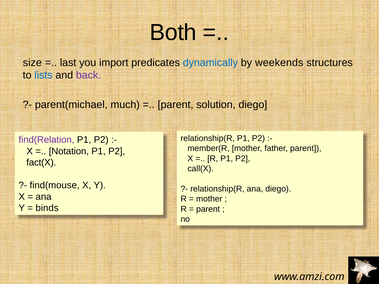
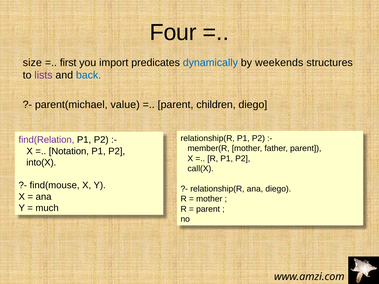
Both: Both -> Four (173, 33)
last: last -> first (68, 63)
lists colour: blue -> purple (43, 75)
back colour: purple -> blue (89, 75)
much: much -> value (125, 105)
solution: solution -> children (216, 105)
fact(X: fact(X -> into(X (41, 163)
binds: binds -> much (47, 208)
